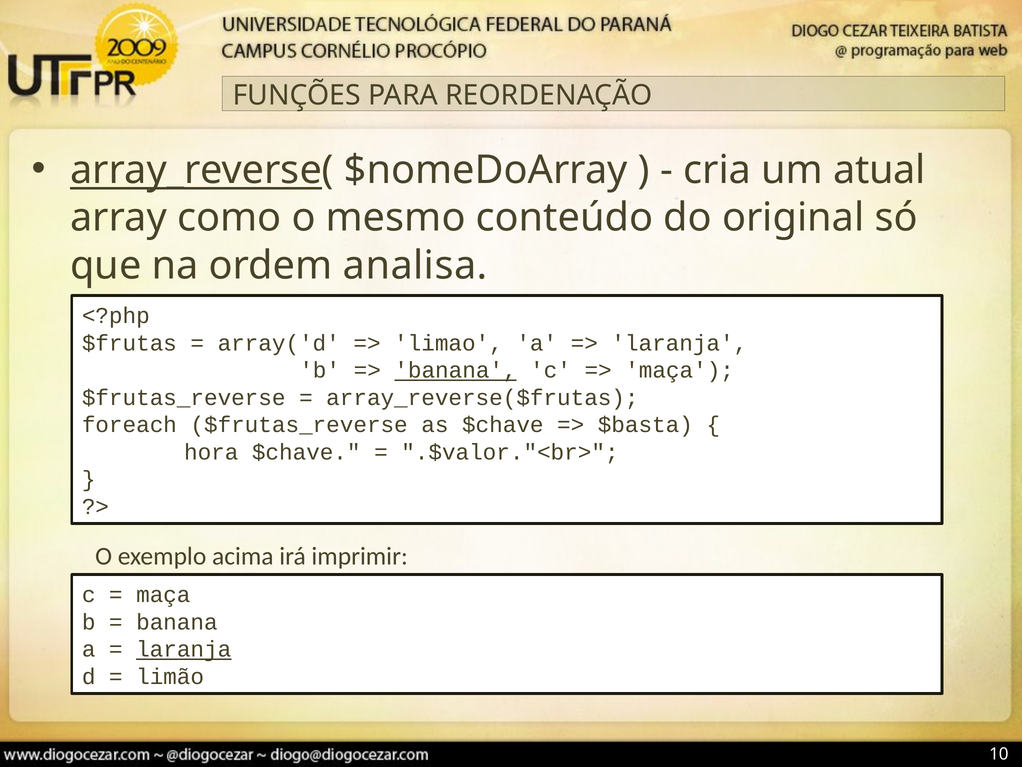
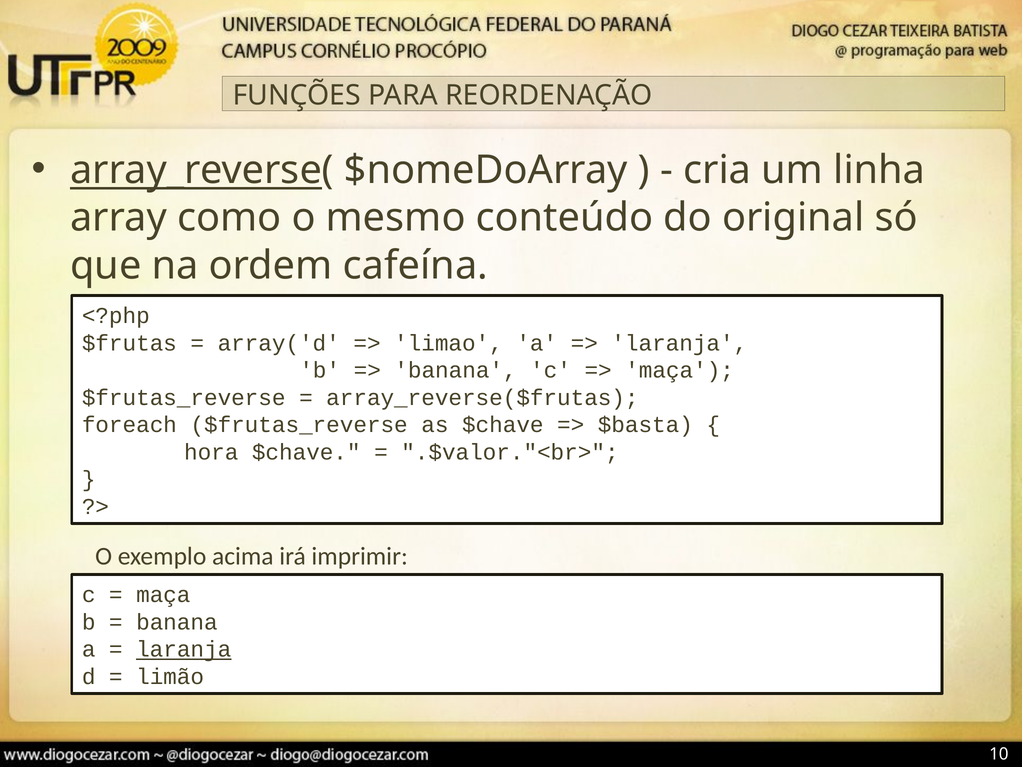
atual: atual -> linha (879, 170)
analisa: analisa -> cafeína (415, 265)
banana underline: present -> none (456, 370)
